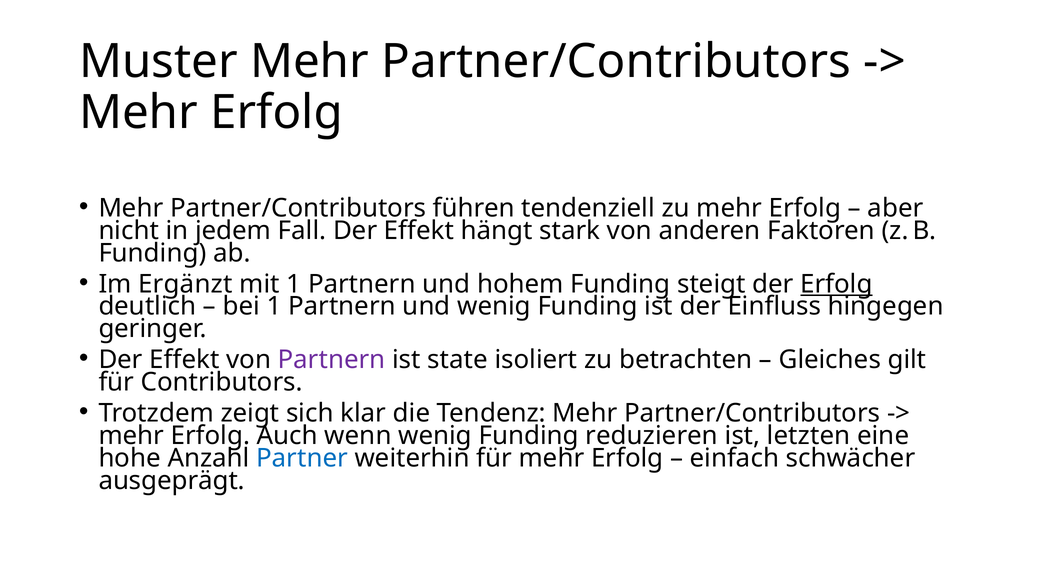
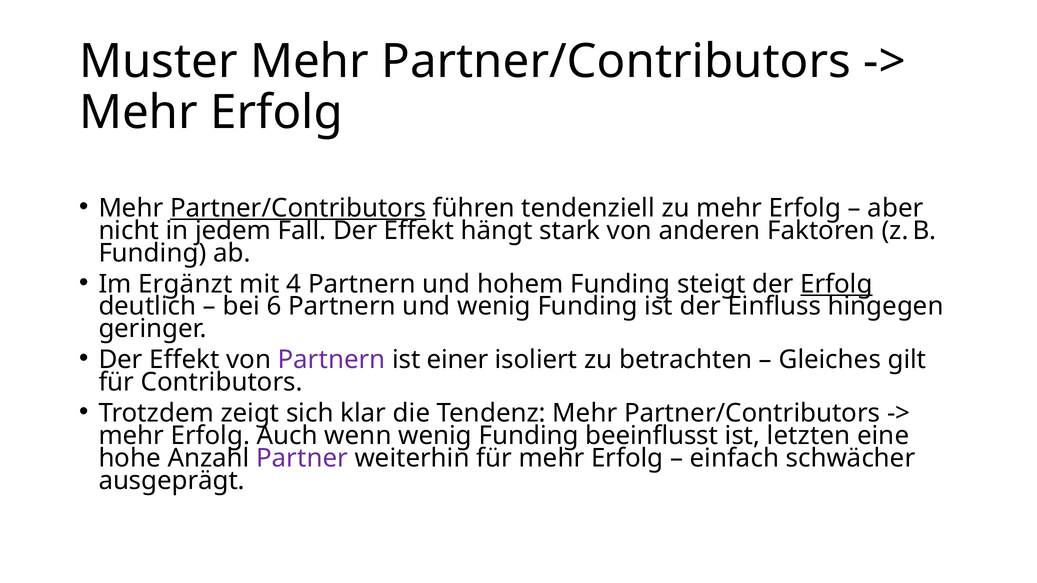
Partner/Contributors underline: none -> present (298, 208)
mit 1: 1 -> 4 (294, 284)
bei 1: 1 -> 6 (274, 307)
state: state -> einer (458, 360)
reduzieren: reduzieren -> beeinflusst (652, 436)
Partner colour: blue -> purple (302, 458)
